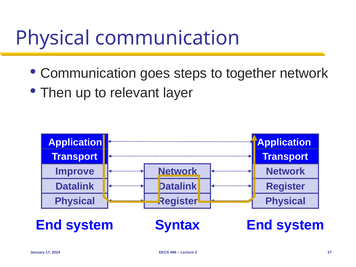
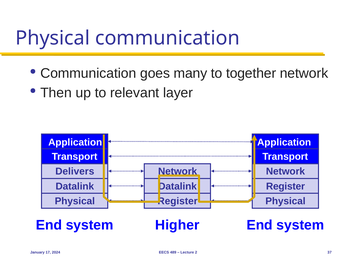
steps: steps -> many (190, 73)
Improve: Improve -> Delivers (75, 171)
Syntax: Syntax -> Higher (177, 225)
